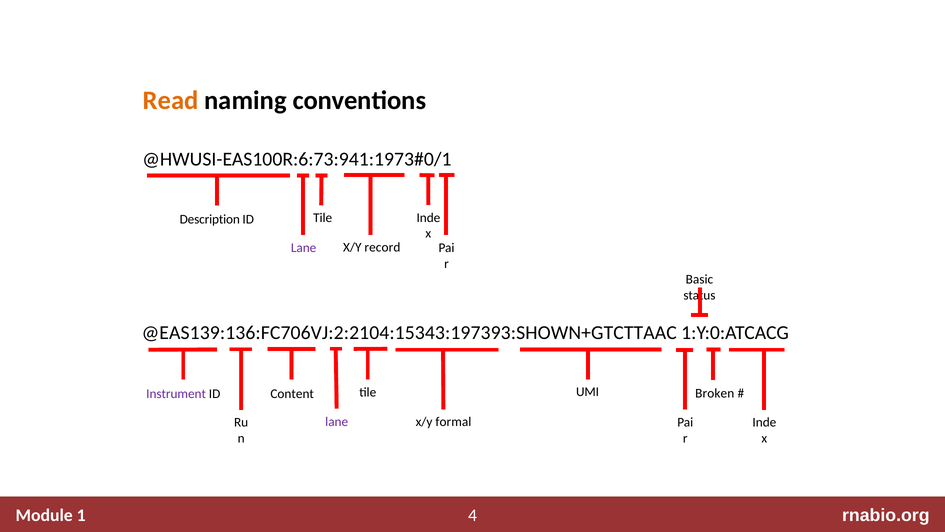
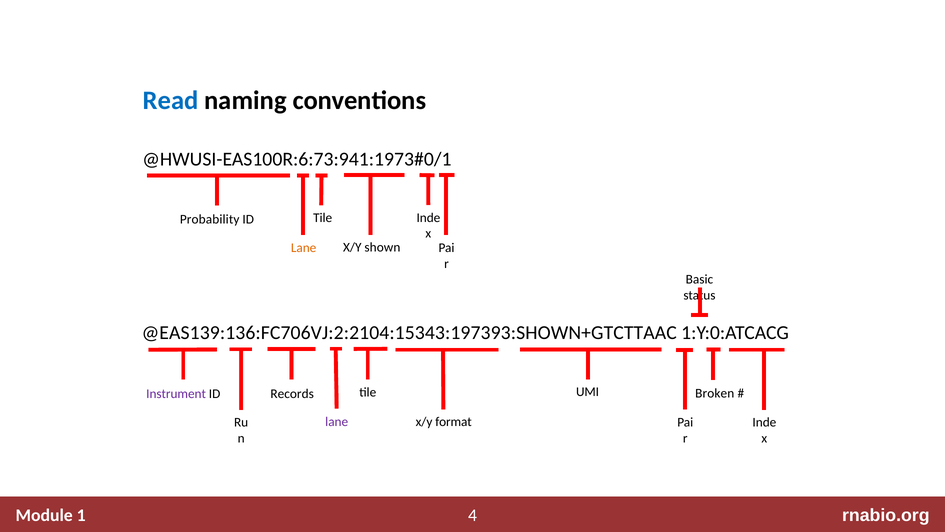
Read colour: orange -> blue (171, 100)
Description: Description -> Probability (210, 219)
record: record -> shown (382, 247)
Lane colour: purple -> orange (304, 247)
Content: Content -> Records (292, 394)
formal: formal -> format (453, 421)
